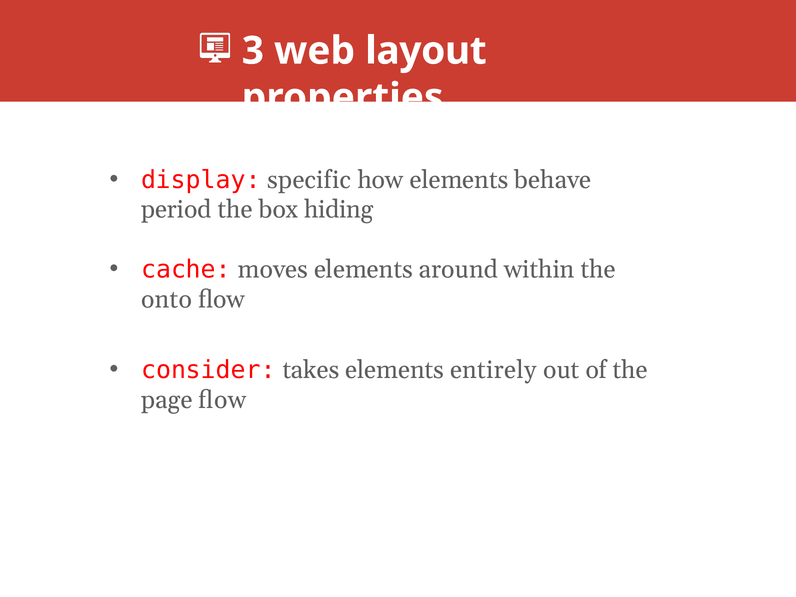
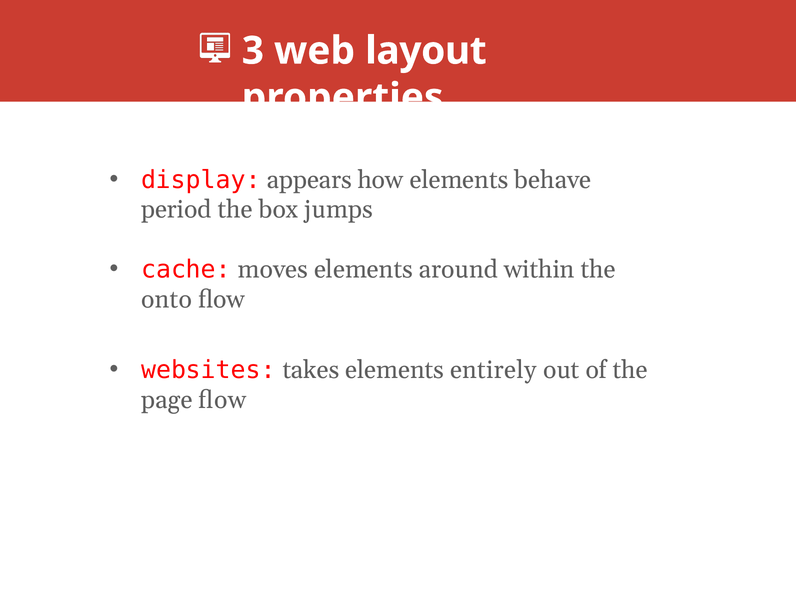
specific: specific -> appears (309, 180)
hiding: hiding -> jumps (339, 210)
consider: consider -> websites (208, 370)
